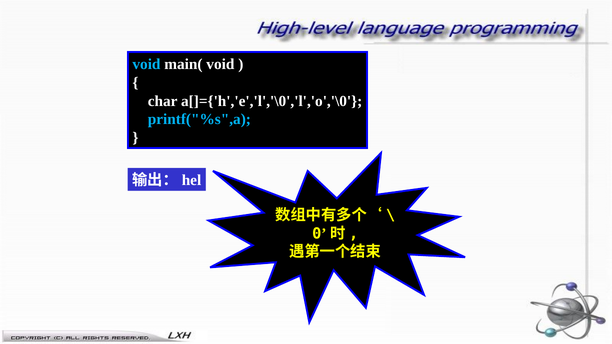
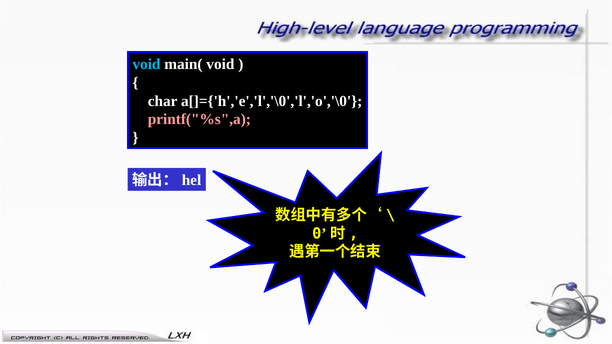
printf("%s",a colour: light blue -> pink (199, 120)
